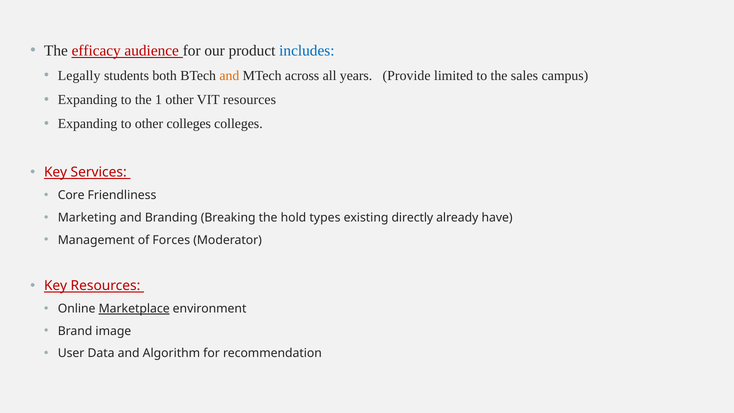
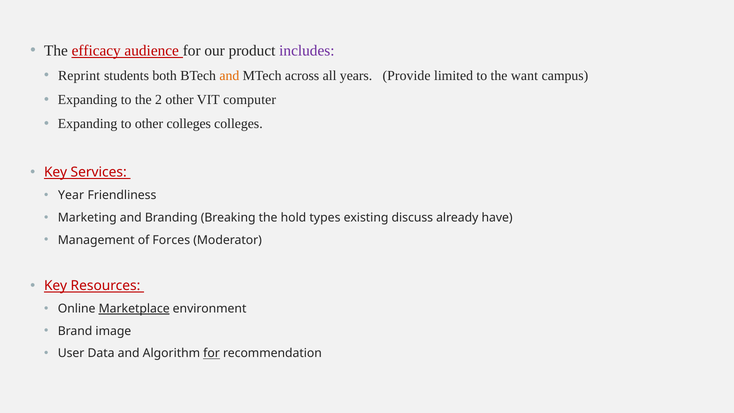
includes colour: blue -> purple (307, 51)
Legally: Legally -> Reprint (79, 76)
sales: sales -> want (524, 76)
1: 1 -> 2 (159, 100)
VIT resources: resources -> computer (250, 100)
Core: Core -> Year (71, 195)
directly: directly -> discuss (412, 218)
for underline: none -> present (212, 353)
